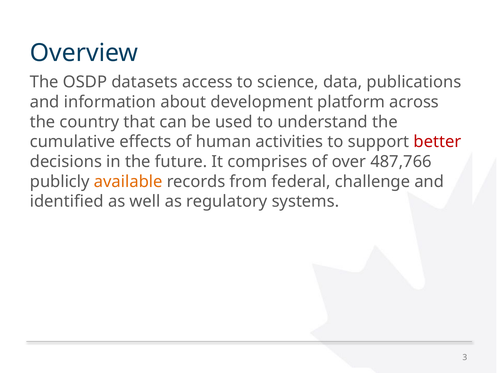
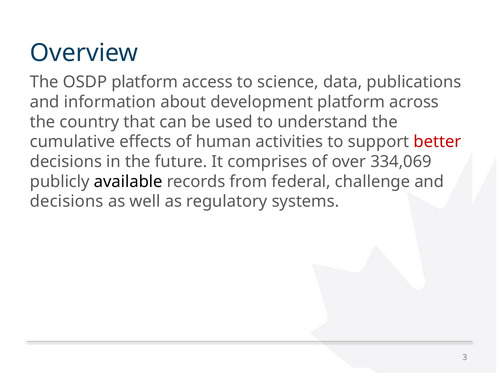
OSDP datasets: datasets -> platform (145, 82)
487,766: 487,766 -> 334,069 (401, 162)
available colour: orange -> black (128, 181)
identified: identified -> decisions (67, 201)
